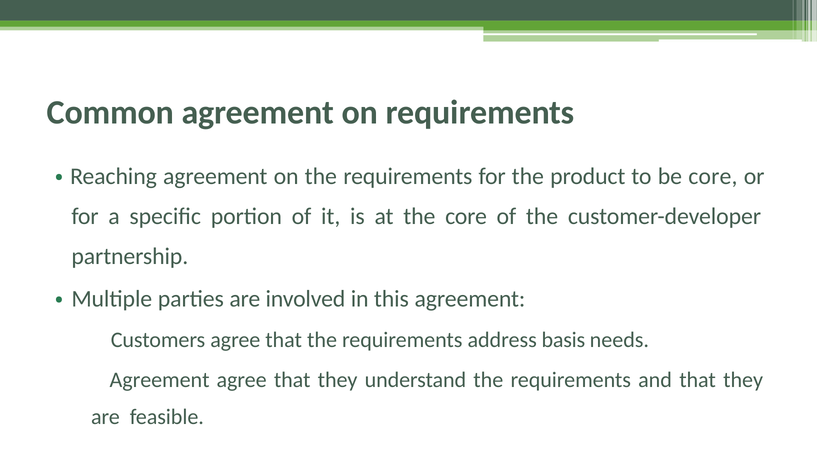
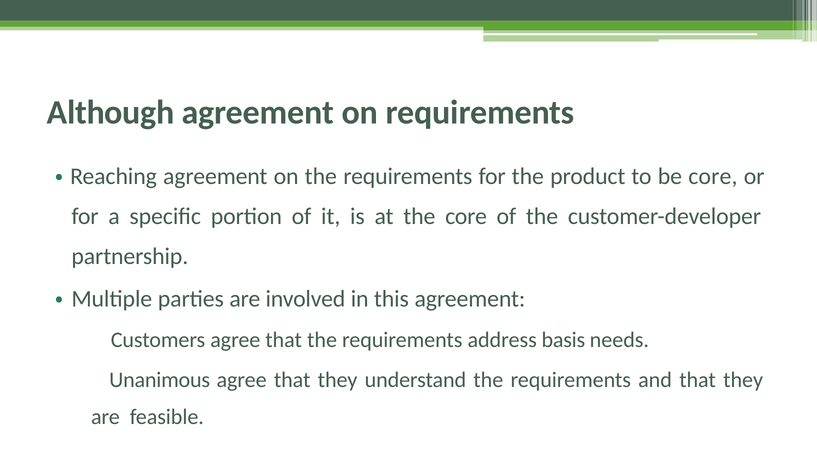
Common: Common -> Although (111, 113)
Agreement: Agreement -> Unanimous (160, 379)
